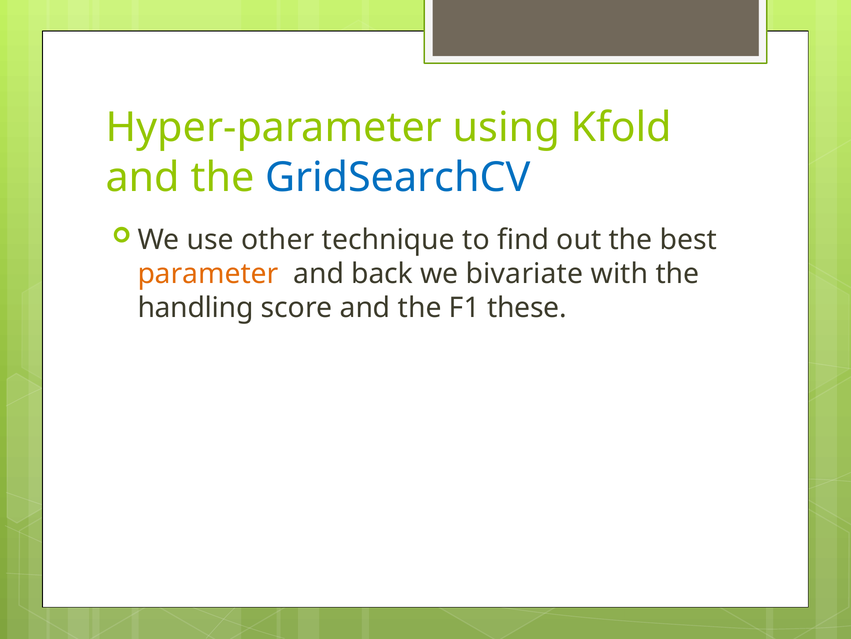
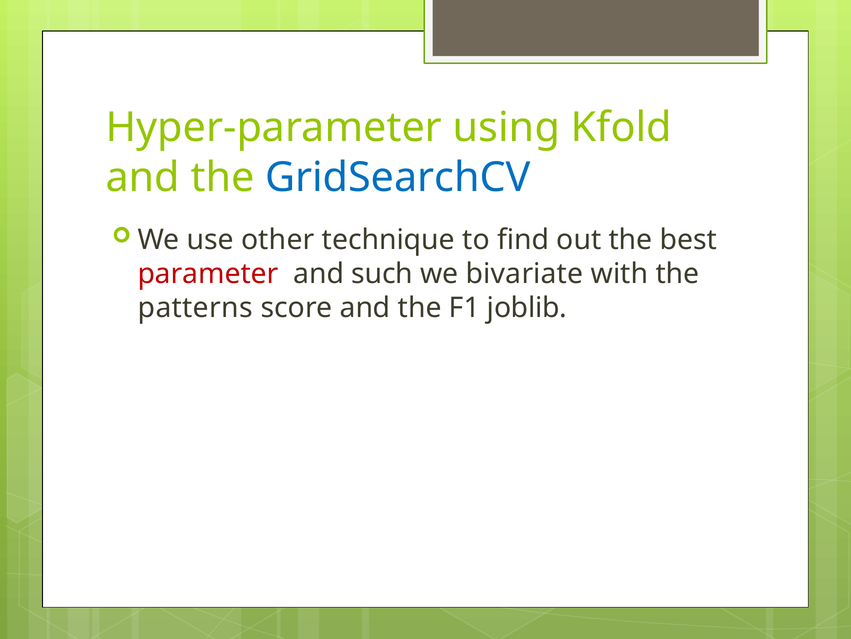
parameter colour: orange -> red (208, 274)
back: back -> such (382, 274)
handling: handling -> patterns (195, 308)
these: these -> joblib (527, 308)
